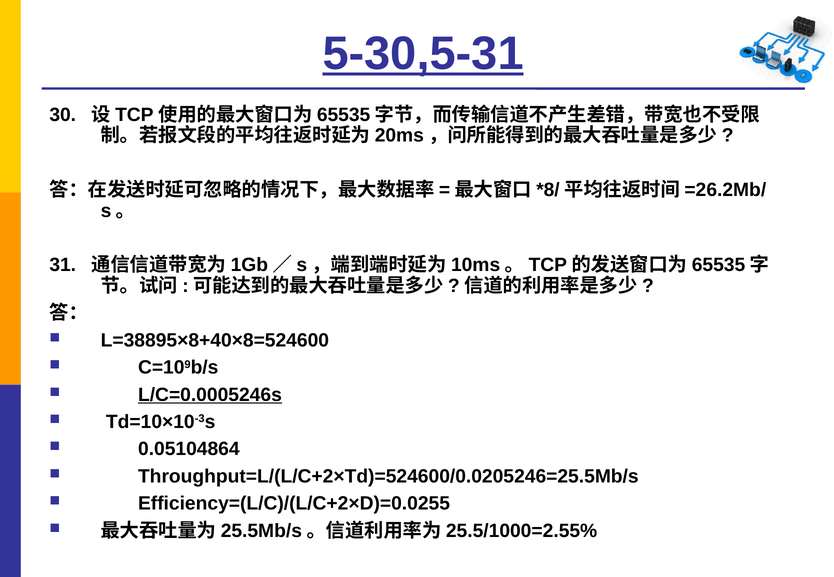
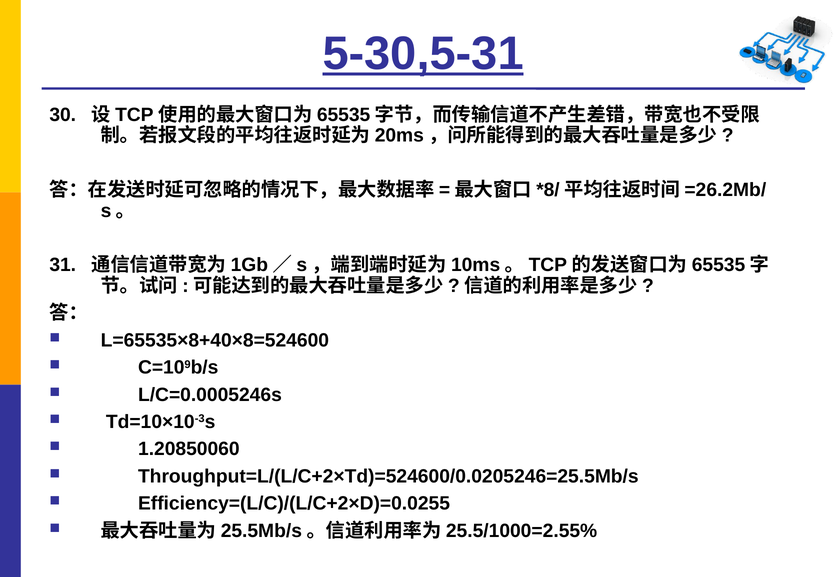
L=38895×8+40×8=524600: L=38895×8+40×8=524600 -> L=65535×8+40×8=524600 (215, 341)
L/C=0.0005246s underline: present -> none (210, 395)
0.05104864: 0.05104864 -> 1.20850060 (189, 449)
